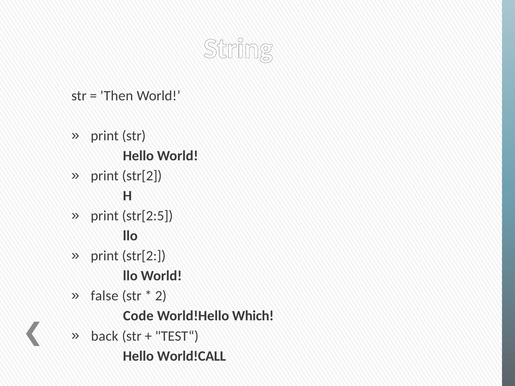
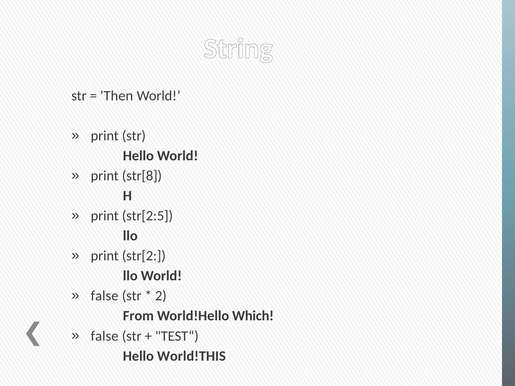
str[2: str[2 -> str[8 (142, 176)
Code: Code -> From (138, 316)
back: back -> false (105, 336)
World!CALL: World!CALL -> World!THIS (191, 356)
